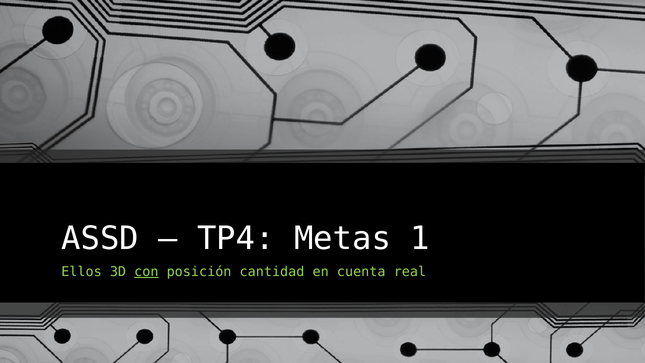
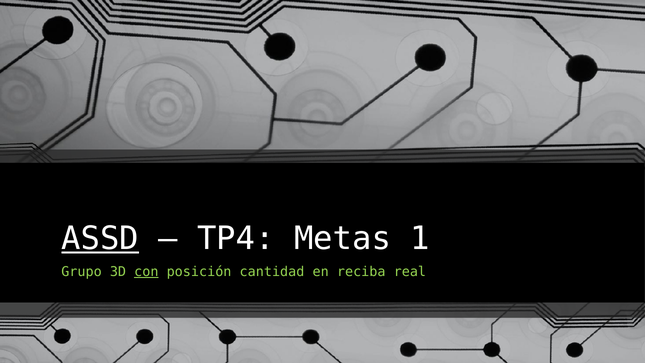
ASSD underline: none -> present (100, 239)
Ellos: Ellos -> Grupo (82, 272)
cuenta: cuenta -> reciba (361, 272)
